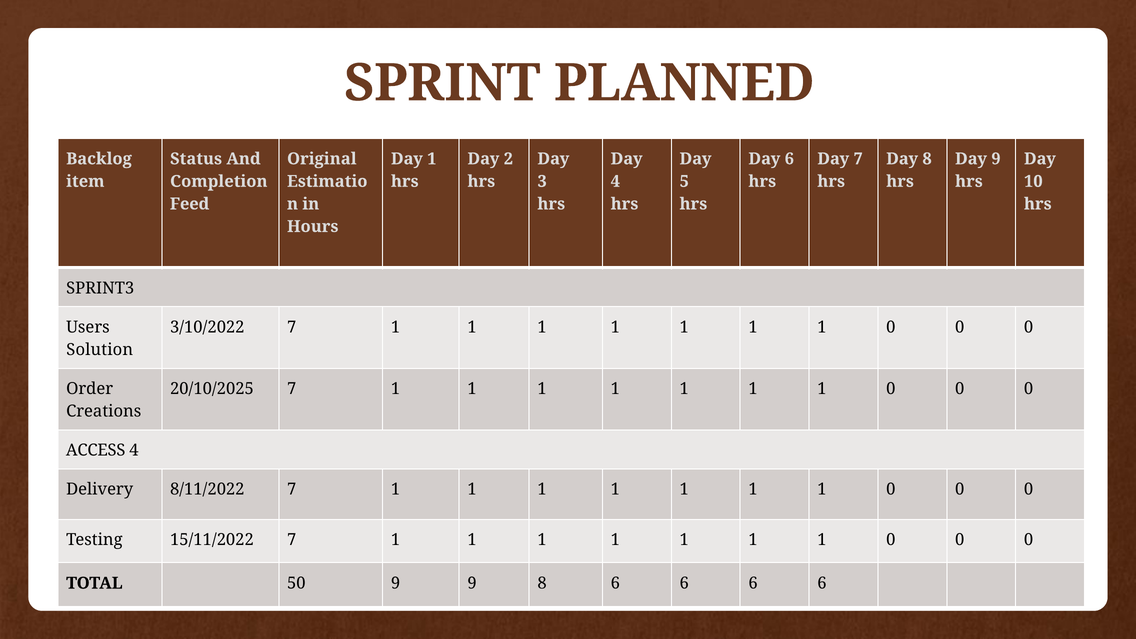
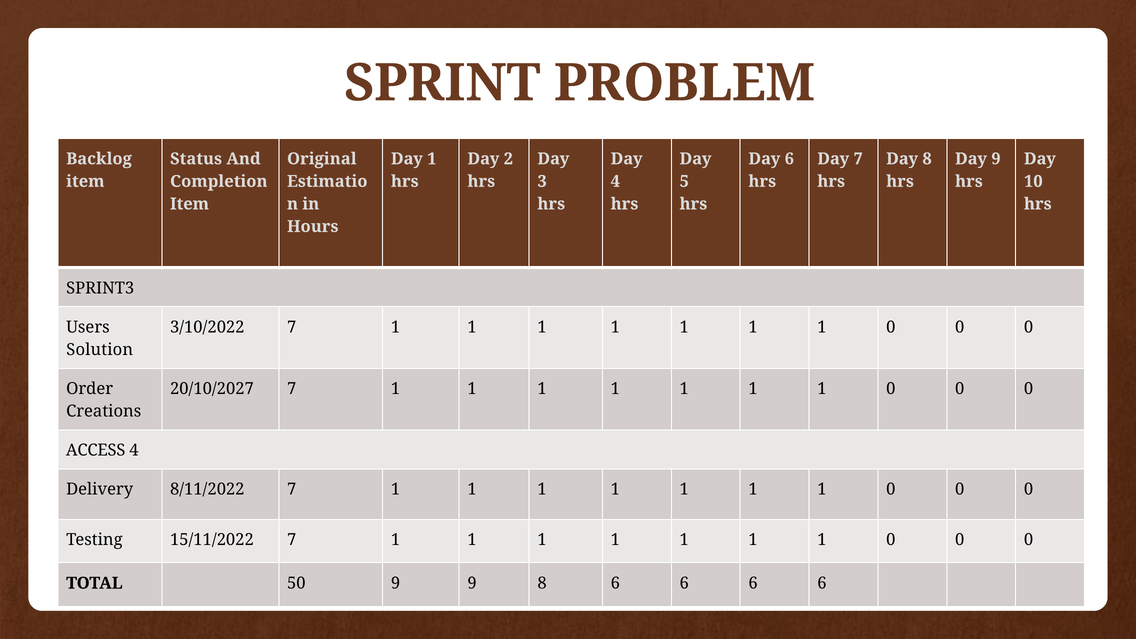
PLANNED: PLANNED -> PROBLEM (684, 83)
Feed: Feed -> Item (190, 204)
20/10/2025: 20/10/2025 -> 20/10/2027 (212, 389)
